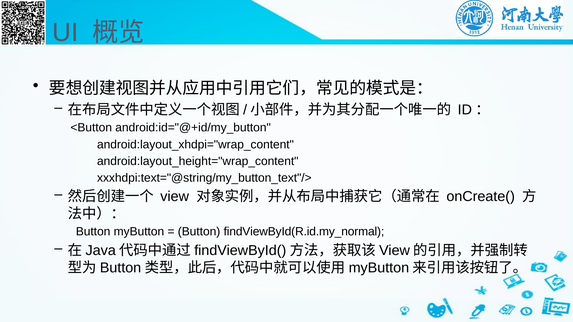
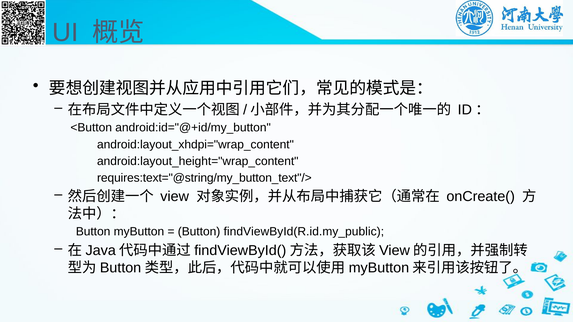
xxxhdpi:text="@string/my_button_text"/>: xxxhdpi:text="@string/my_button_text"/> -> requires:text="@string/my_button_text"/> (204, 178)
findViewById(R.id.my_normal: findViewById(R.id.my_normal -> findViewById(R.id.my_public (304, 232)
